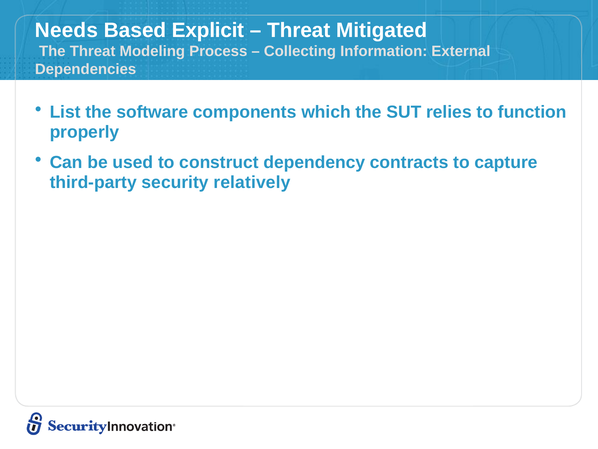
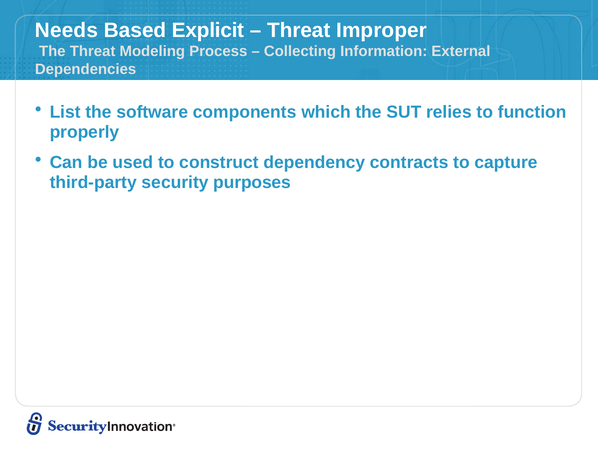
Mitigated: Mitigated -> Improper (382, 30)
relatively: relatively -> purposes (252, 182)
